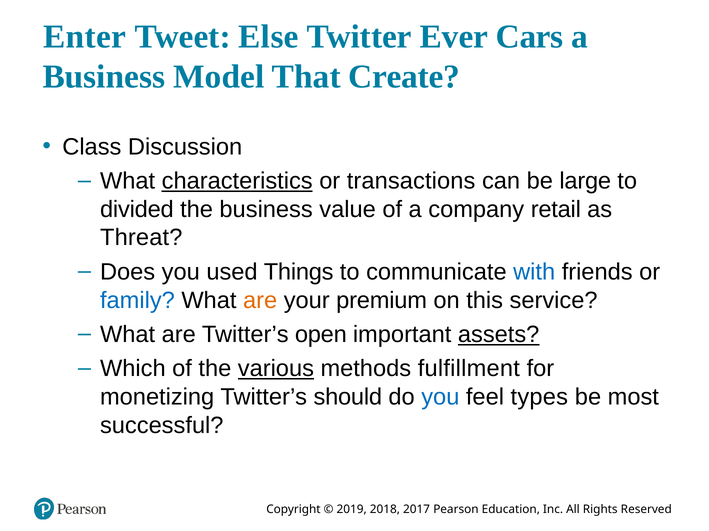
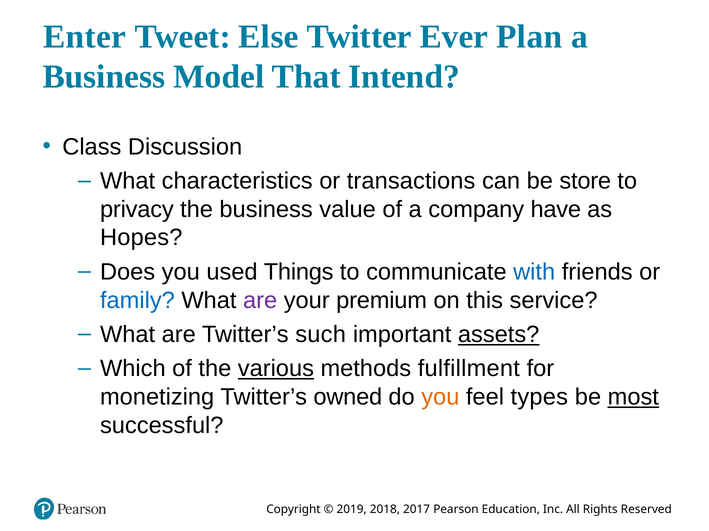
Cars: Cars -> Plan (529, 37)
Create: Create -> Intend (404, 77)
characteristics underline: present -> none (237, 181)
large: large -> store (585, 181)
divided: divided -> privacy (137, 210)
retail: retail -> have (556, 210)
Threat: Threat -> Hopes (141, 238)
are colour: orange -> purple (260, 301)
open: open -> such (321, 335)
should: should -> owned (348, 398)
you colour: blue -> orange (440, 398)
most underline: none -> present (633, 398)
